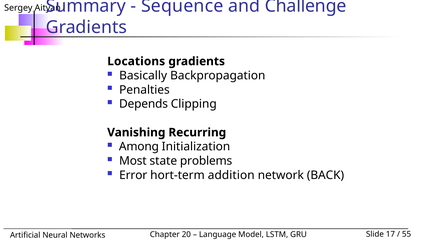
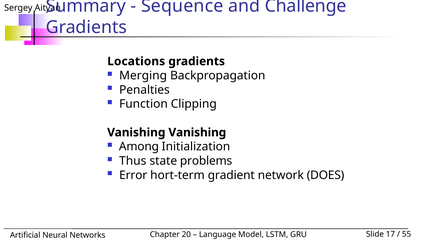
Basically: Basically -> Merging (143, 75)
Depends: Depends -> Function (143, 104)
Vanishing Recurring: Recurring -> Vanishing (197, 132)
Most: Most -> Thus (133, 161)
addition: addition -> gradient (231, 175)
BACK: BACK -> DOES (326, 175)
